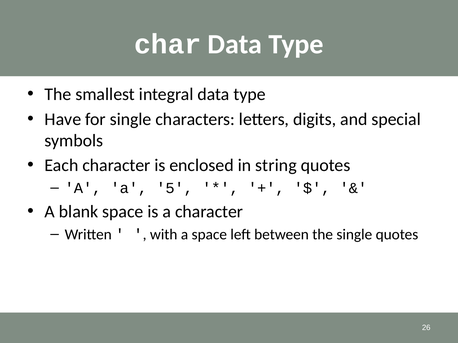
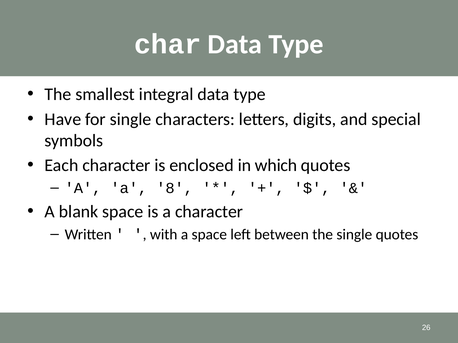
string: string -> which (276, 166)
5: 5 -> 8 (175, 188)
